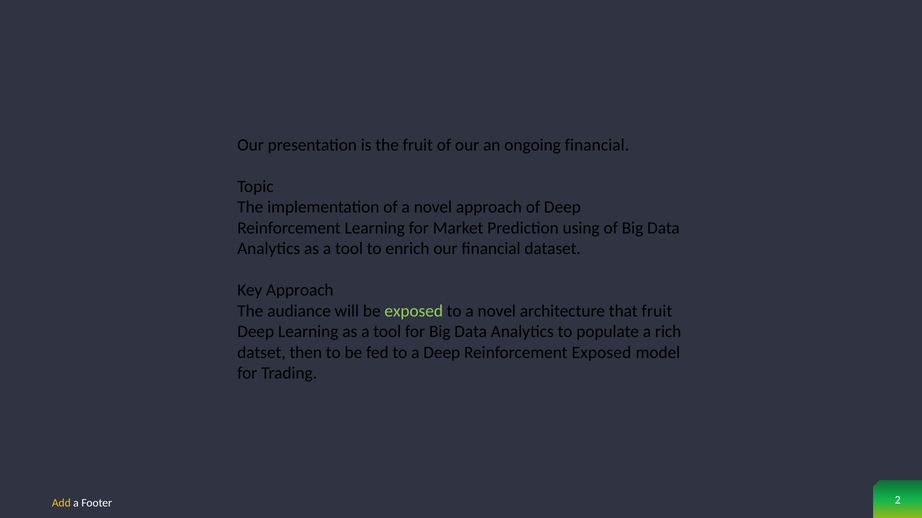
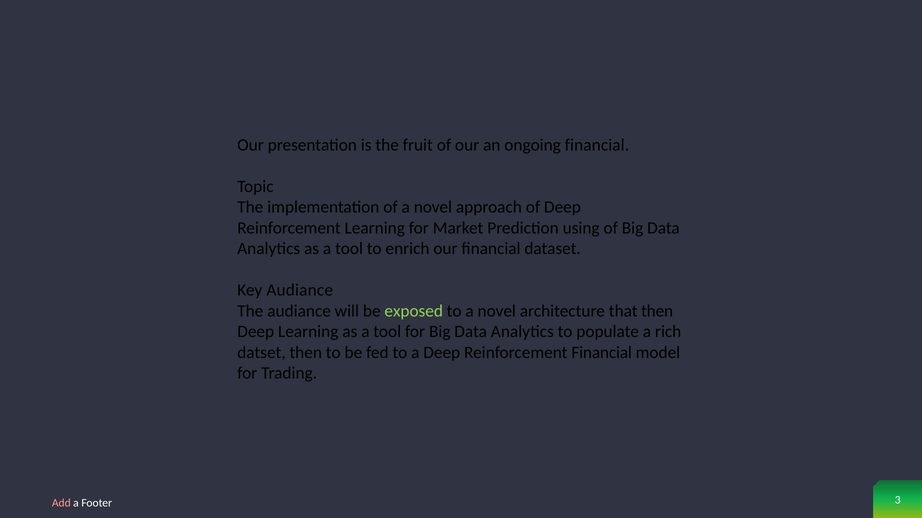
Key Approach: Approach -> Audiance (300, 290)
that fruit: fruit -> then (657, 311)
Reinforcement Exposed: Exposed -> Financial (602, 353)
Add colour: yellow -> pink (61, 504)
2: 2 -> 3 (898, 501)
